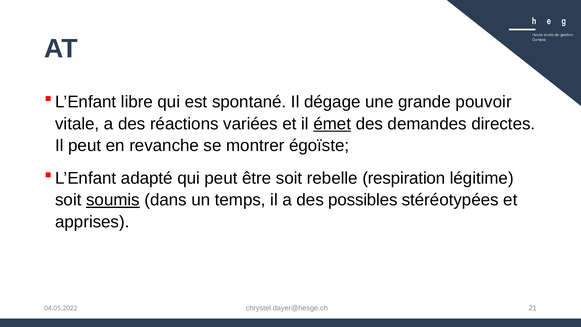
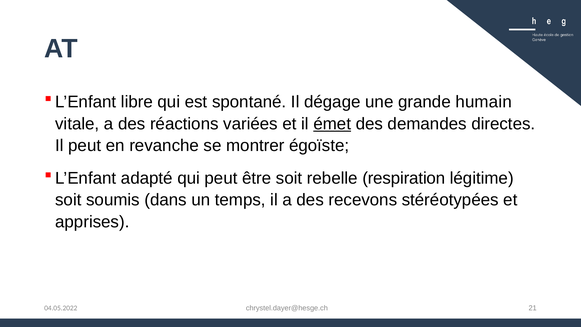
pouvoir: pouvoir -> humain (484, 102)
soumis underline: present -> none (113, 200)
possibles: possibles -> recevons (363, 200)
